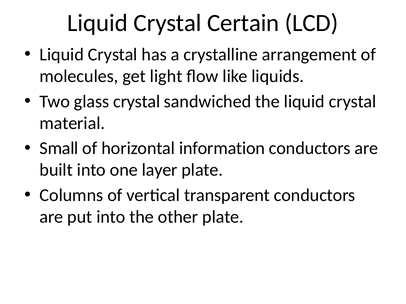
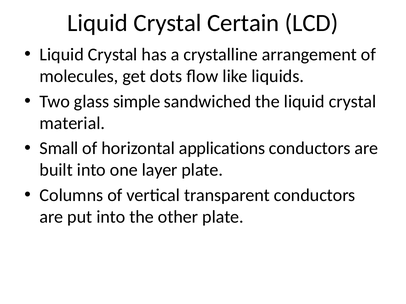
light: light -> dots (166, 76)
glass crystal: crystal -> simple (137, 102)
information: information -> applications (222, 149)
